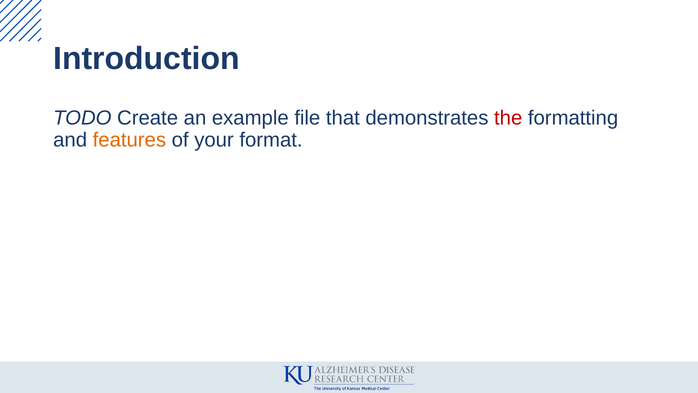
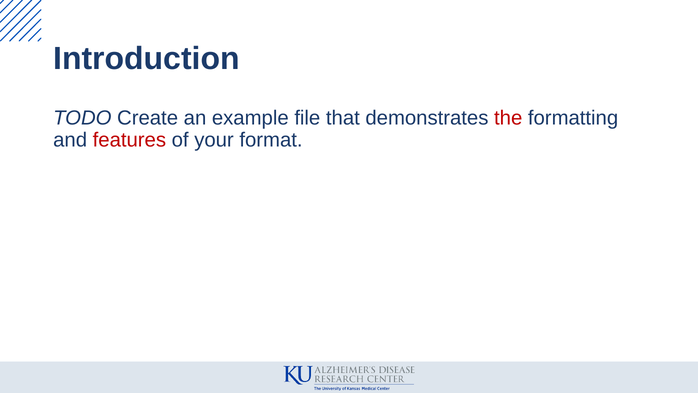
features colour: orange -> red (129, 140)
